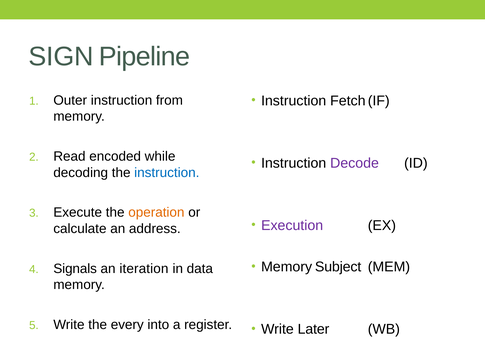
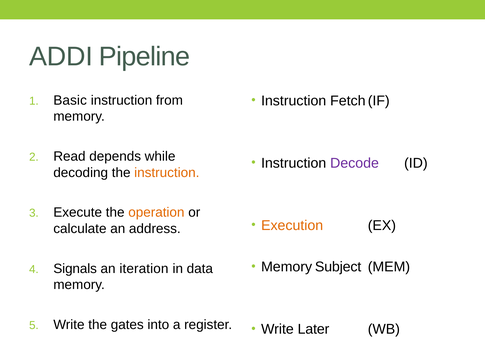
SIGN: SIGN -> ADDI (61, 56)
Outer: Outer -> Basic (70, 100)
encoded: encoded -> depends (115, 156)
instruction colour: blue -> orange (167, 172)
Execution colour: purple -> orange (292, 225)
every: every -> gates (127, 325)
